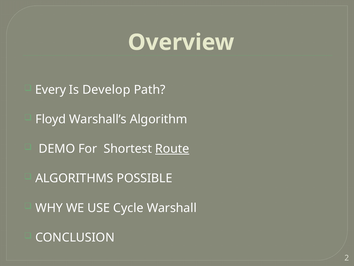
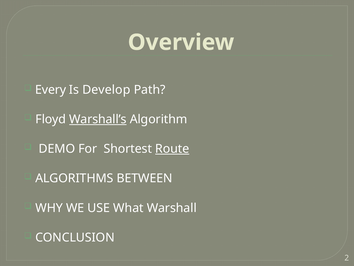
Warshall’s underline: none -> present (98, 119)
POSSIBLE: POSSIBLE -> BETWEEN (145, 178)
Cycle: Cycle -> What (128, 208)
